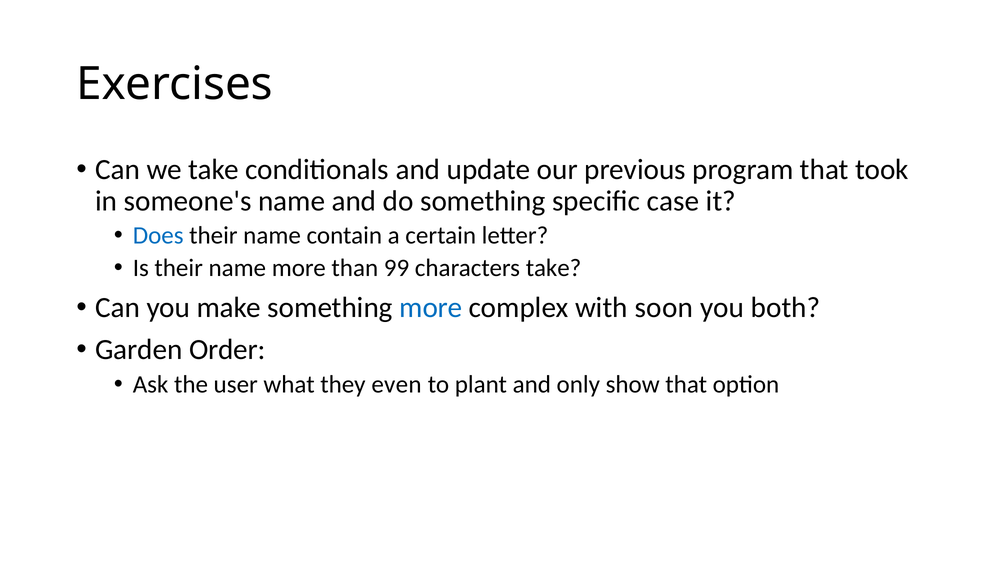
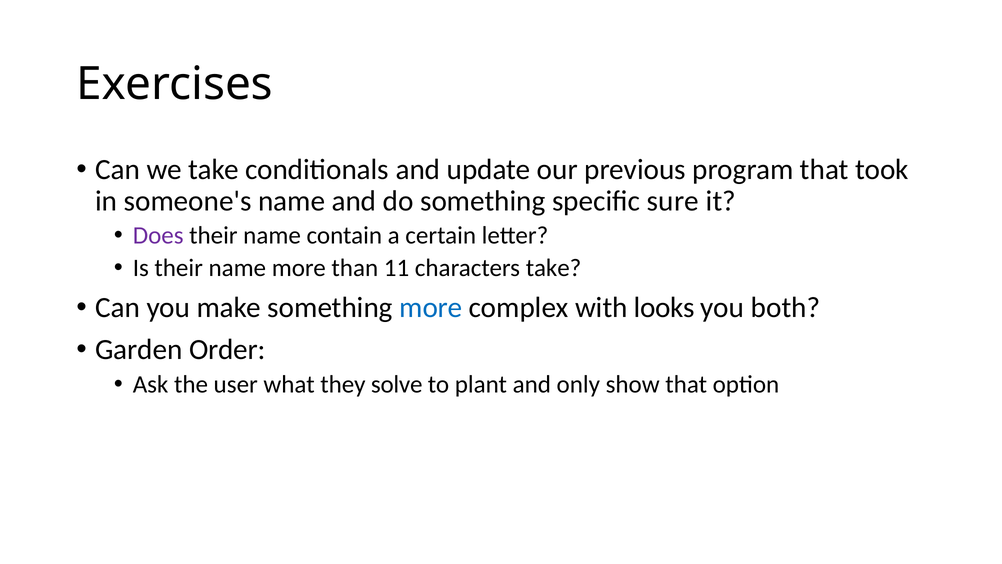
case: case -> sure (673, 201)
Does colour: blue -> purple (158, 236)
99: 99 -> 11 (396, 268)
soon: soon -> looks (664, 307)
even: even -> solve (397, 384)
